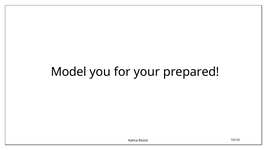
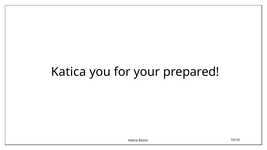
Model: Model -> Katica (69, 72)
